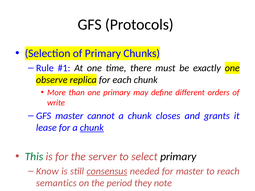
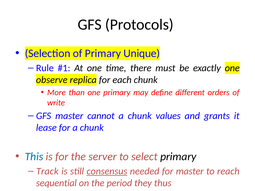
Chunks: Chunks -> Unique (142, 54)
closes: closes -> values (168, 116)
chunk underline: present -> none (92, 128)
This colour: green -> blue (34, 157)
Know: Know -> Track (47, 171)
semantics: semantics -> sequential (56, 183)
note: note -> thus (163, 183)
